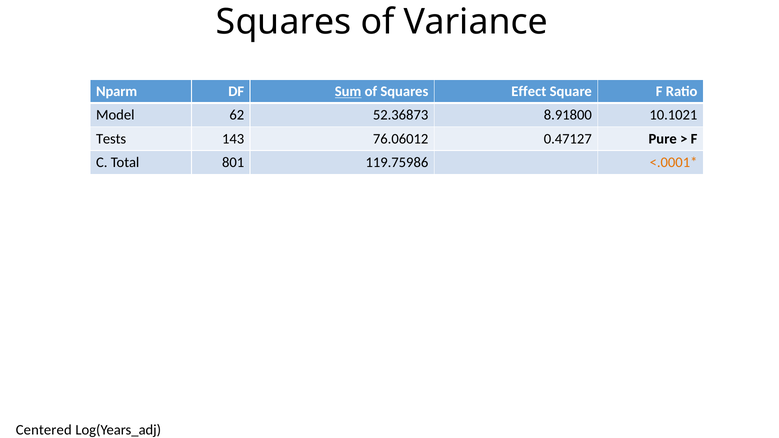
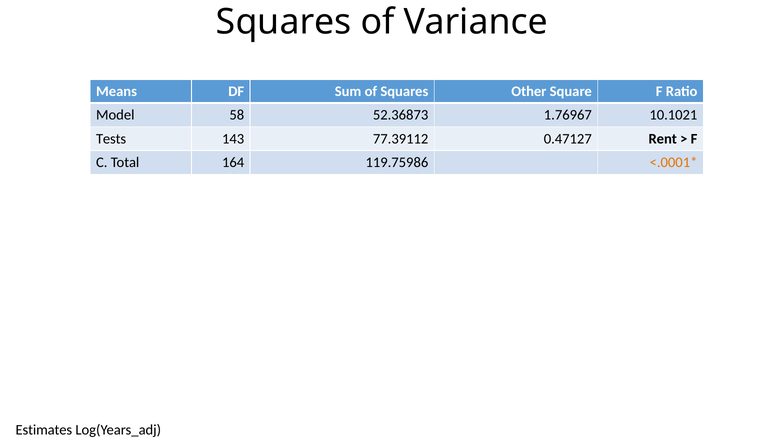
Nparm: Nparm -> Means (117, 92)
Sum underline: present -> none (348, 92)
Effect: Effect -> Other (529, 92)
62: 62 -> 58 (237, 115)
8.91800: 8.91800 -> 1.76967 (568, 115)
76.06012: 76.06012 -> 77.39112 (401, 139)
Pure: Pure -> Rent (663, 139)
801: 801 -> 164 (233, 163)
Centered: Centered -> Estimates (44, 430)
